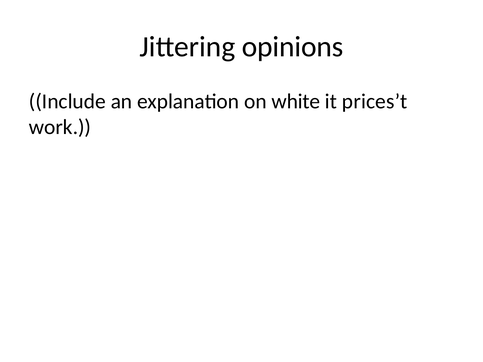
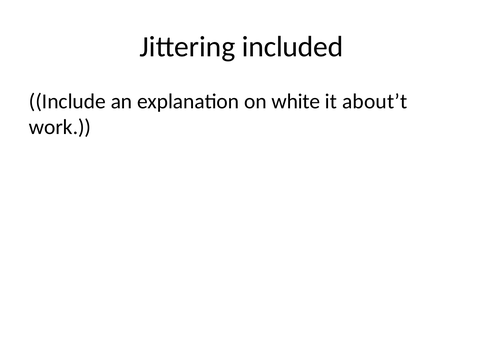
opinions: opinions -> included (293, 47)
prices’t: prices’t -> about’t (375, 101)
